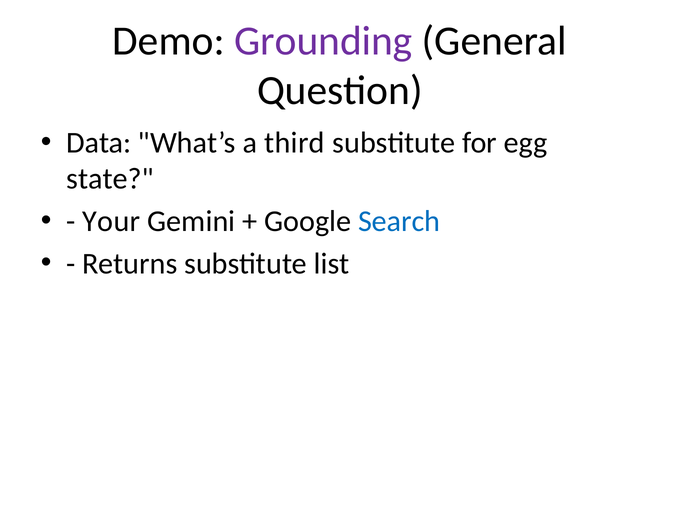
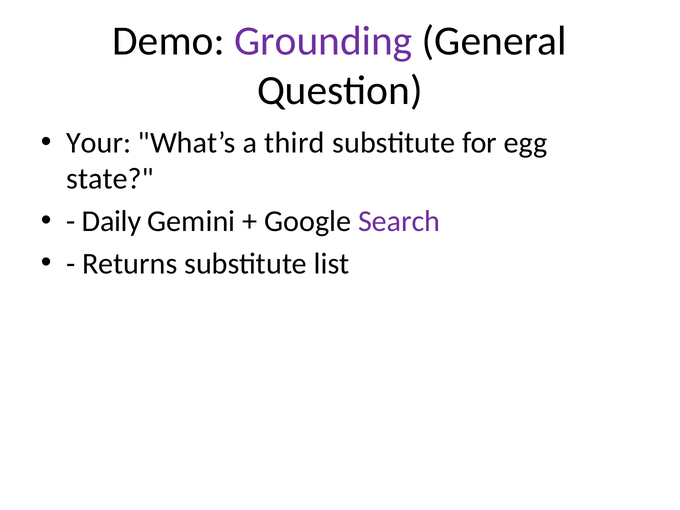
Data: Data -> Your (99, 143)
Your: Your -> Daily (112, 221)
Search colour: blue -> purple (399, 221)
